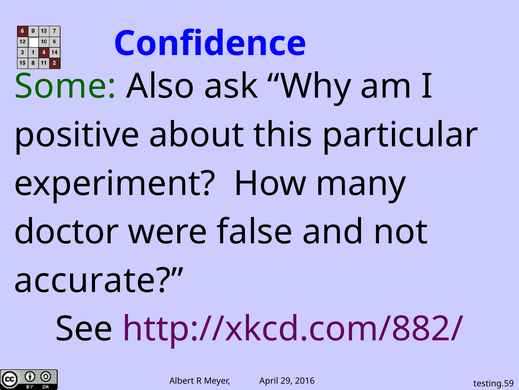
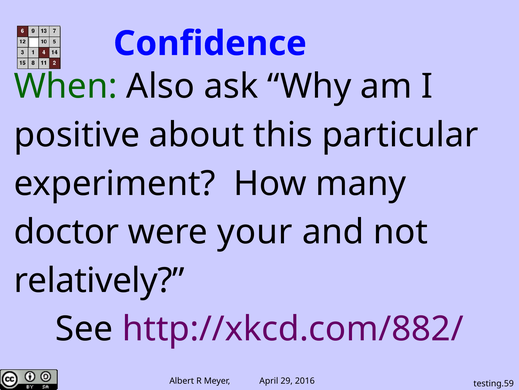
Some: Some -> When (66, 86)
false: false -> your (255, 232)
accurate: accurate -> relatively (99, 280)
